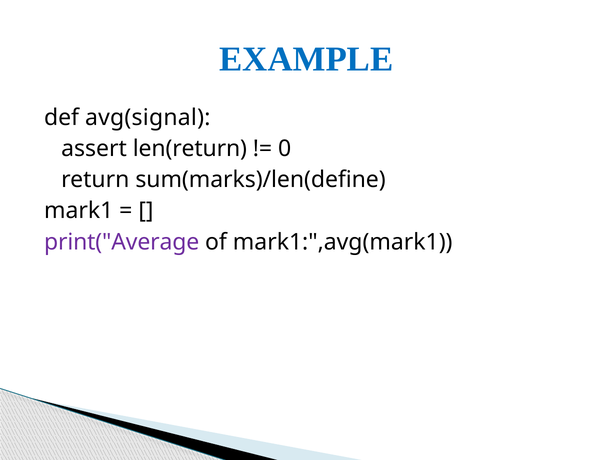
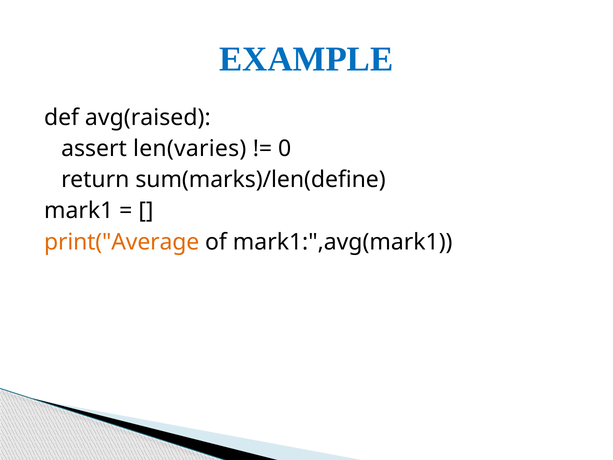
avg(signal: avg(signal -> avg(raised (148, 118)
len(return: len(return -> len(varies (190, 149)
print("Average colour: purple -> orange (122, 242)
